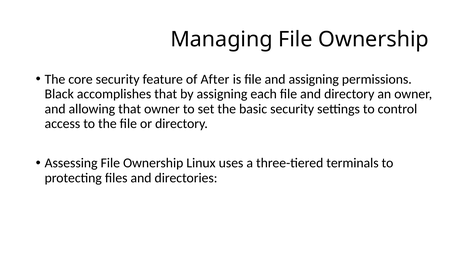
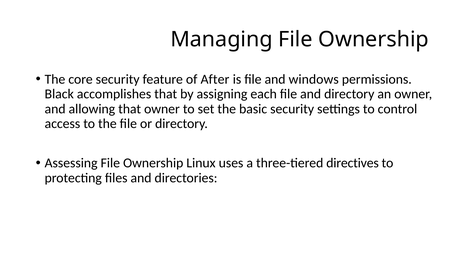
and assigning: assigning -> windows (314, 79)
terminals: terminals -> directives (353, 163)
